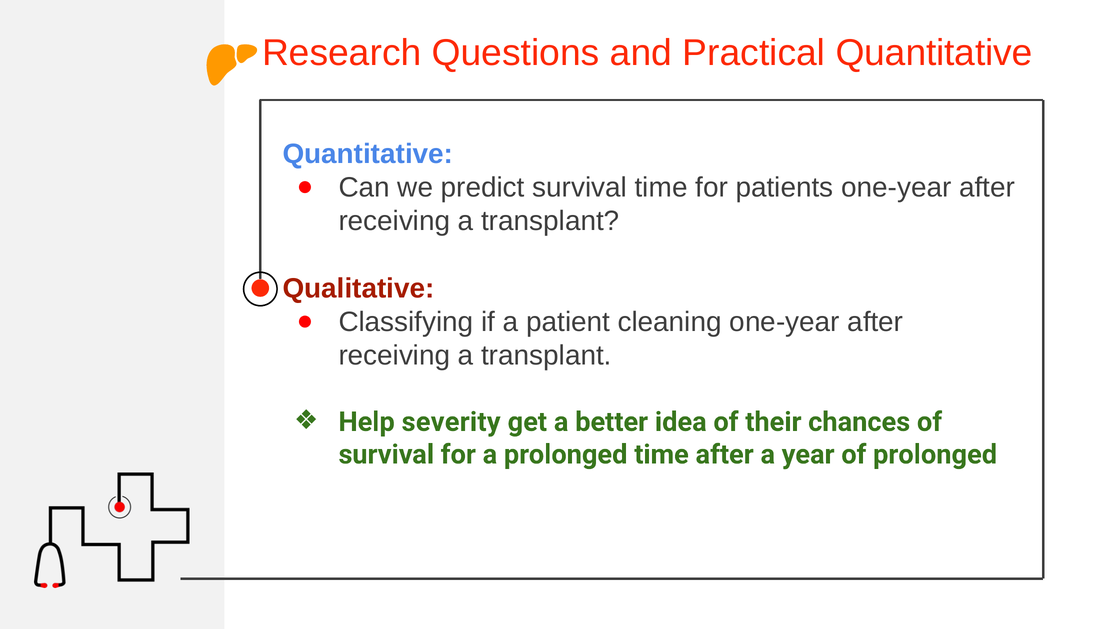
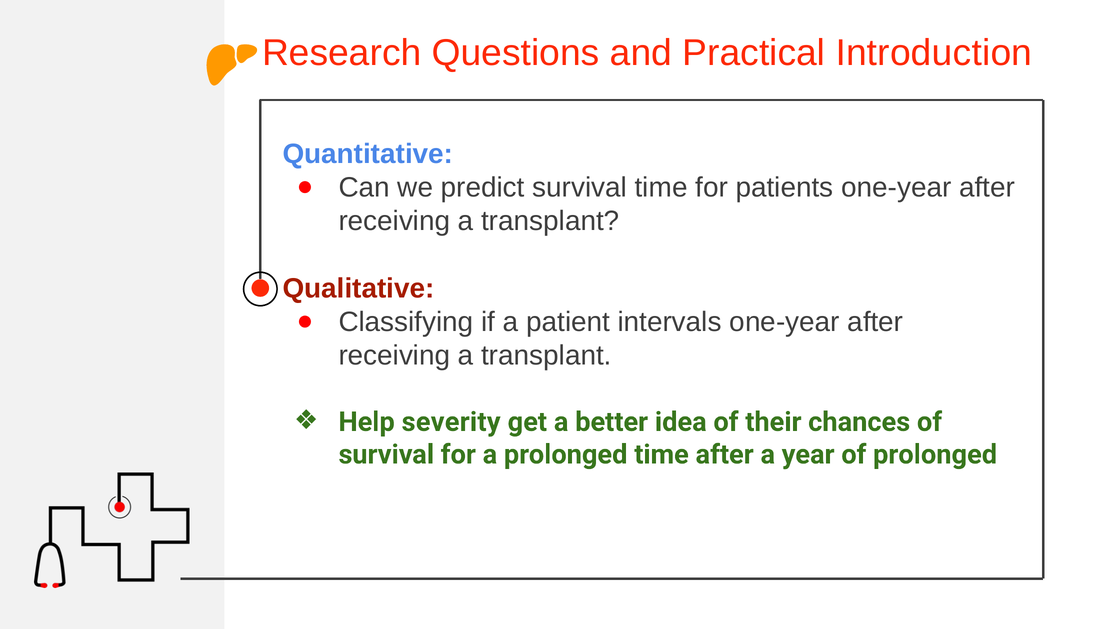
Practical Quantitative: Quantitative -> Introduction (934, 53)
cleaning: cleaning -> intervals (670, 322)
